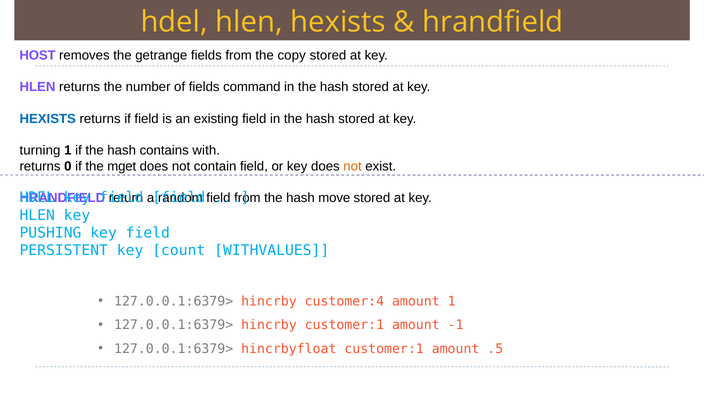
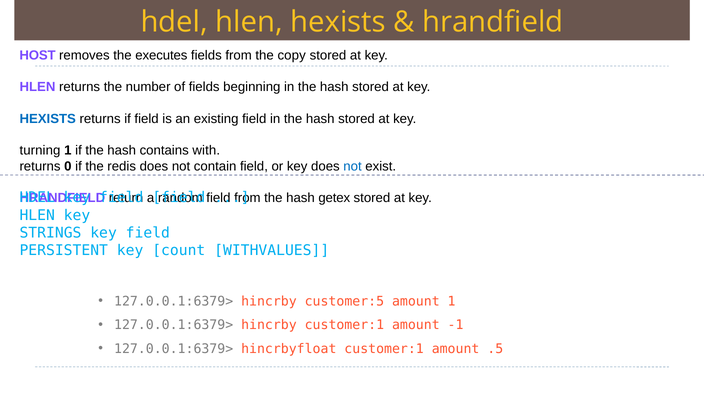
getrange: getrange -> executes (161, 55)
command: command -> beginning (252, 87)
mget: mget -> redis (122, 166)
not colour: orange -> blue (353, 166)
move: move -> getex (334, 198)
PUSHING: PUSHING -> STRINGS (50, 233)
customer:4: customer:4 -> customer:5 (344, 301)
